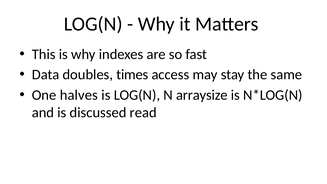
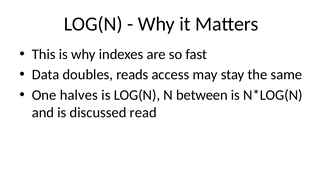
times: times -> reads (132, 75)
arraysize: arraysize -> between (202, 95)
